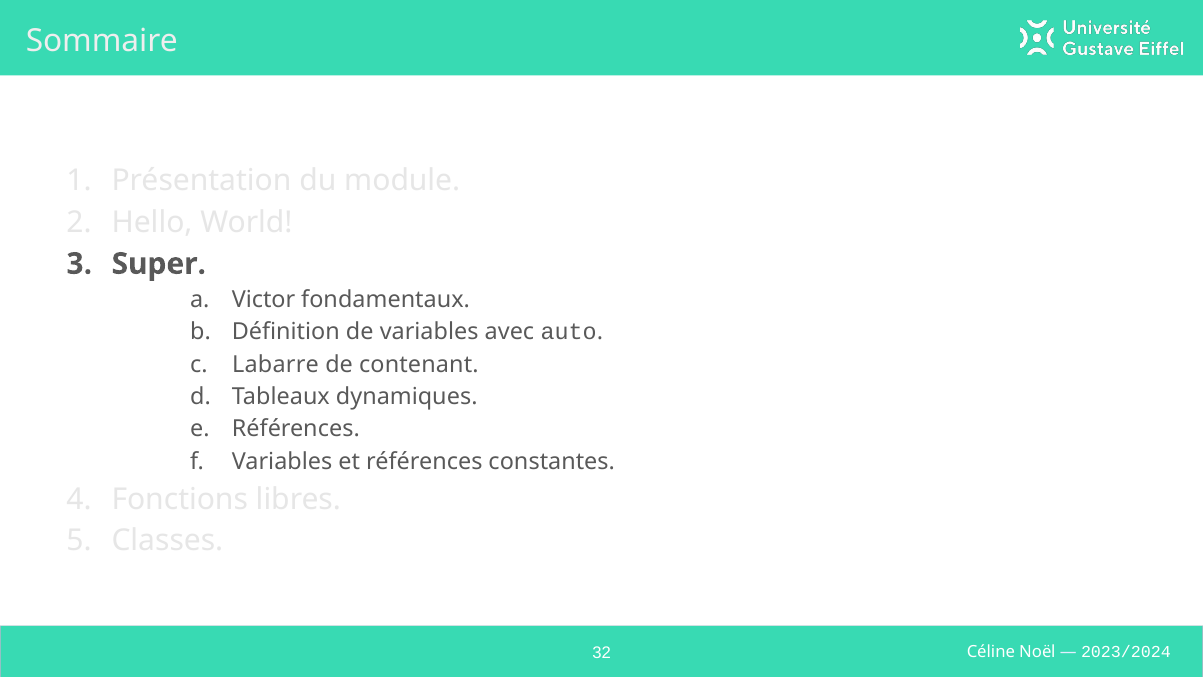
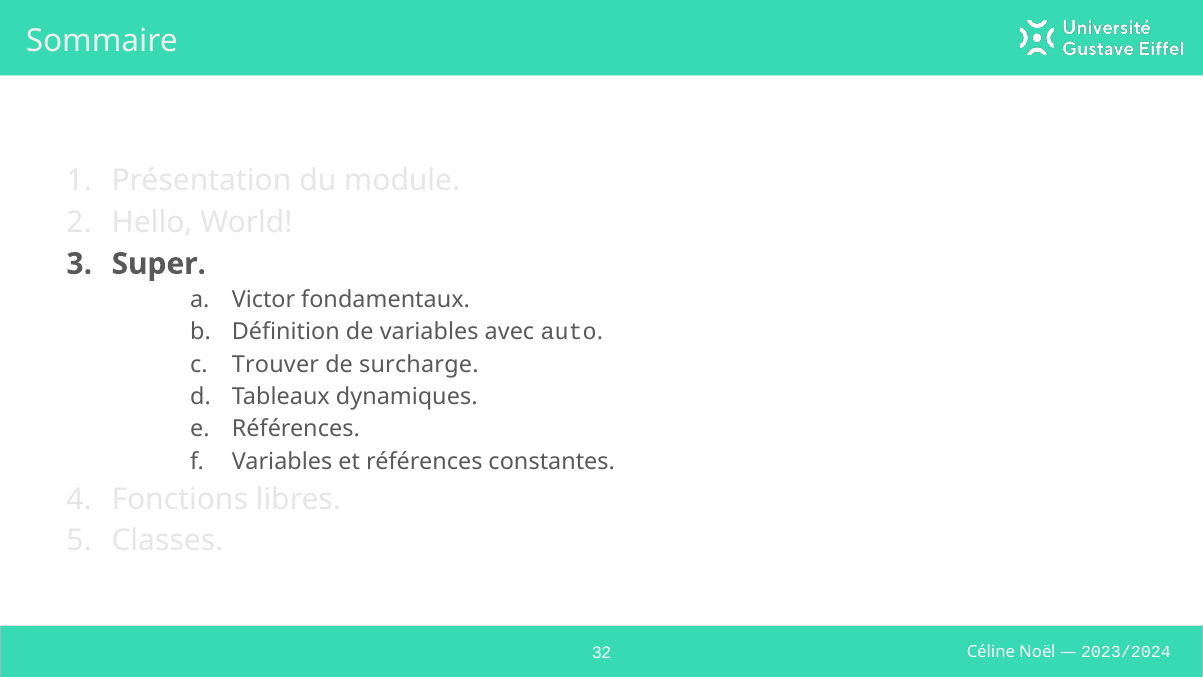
Labarre: Labarre -> Trouver (275, 364)
contenant: contenant -> surcharge (419, 364)
